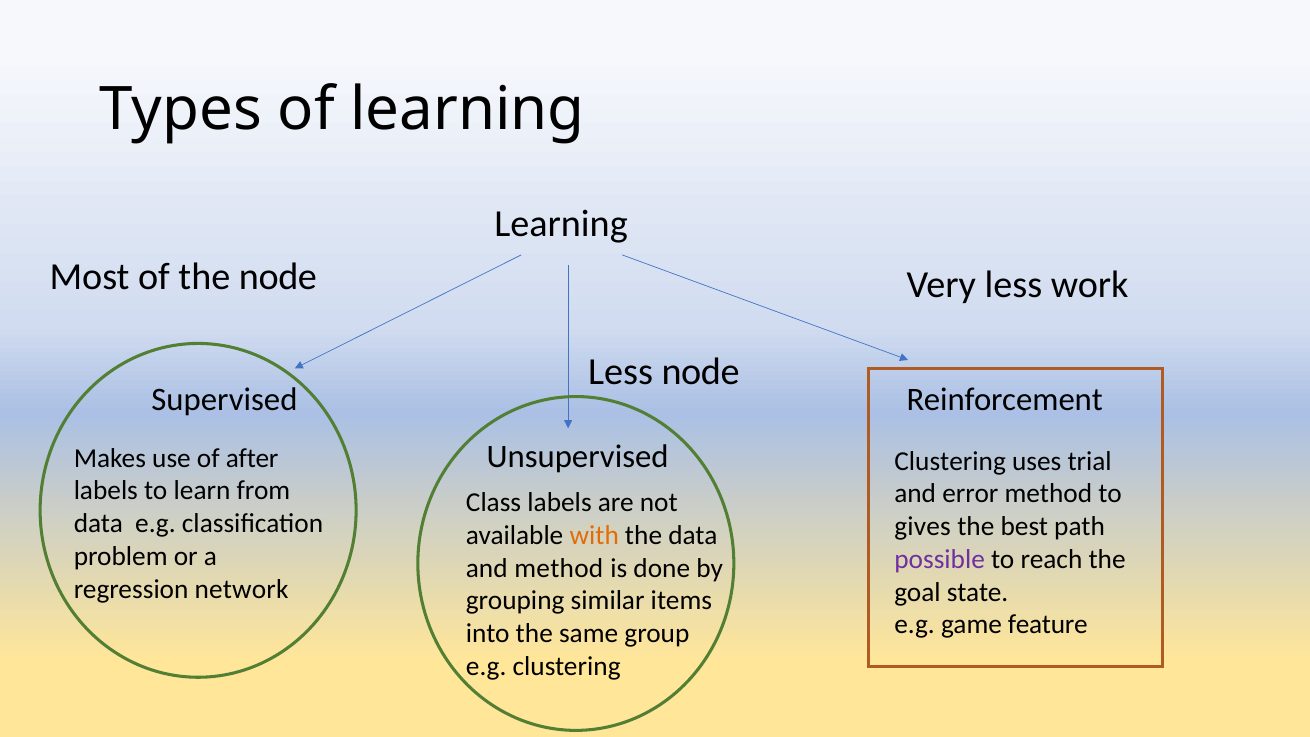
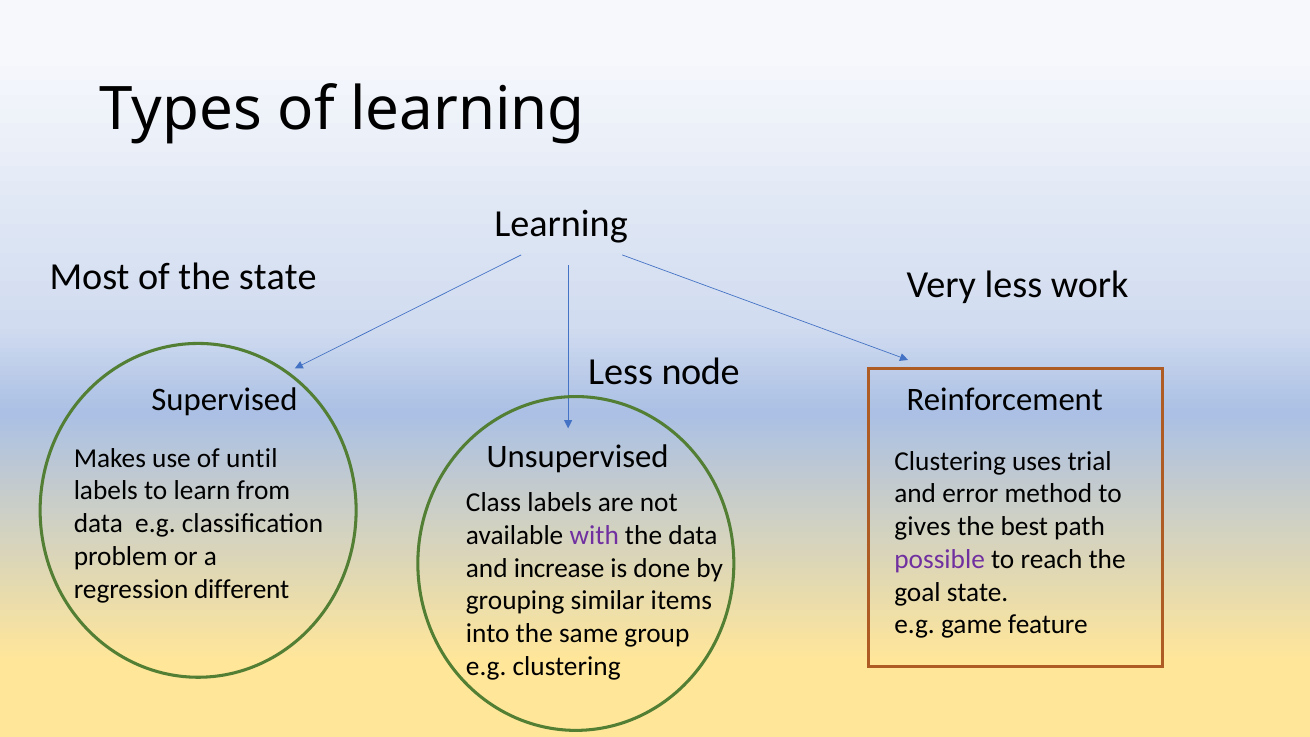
the node: node -> state (278, 277)
after: after -> until (252, 458)
with colour: orange -> purple (594, 535)
and method: method -> increase (559, 568)
network: network -> different (242, 589)
